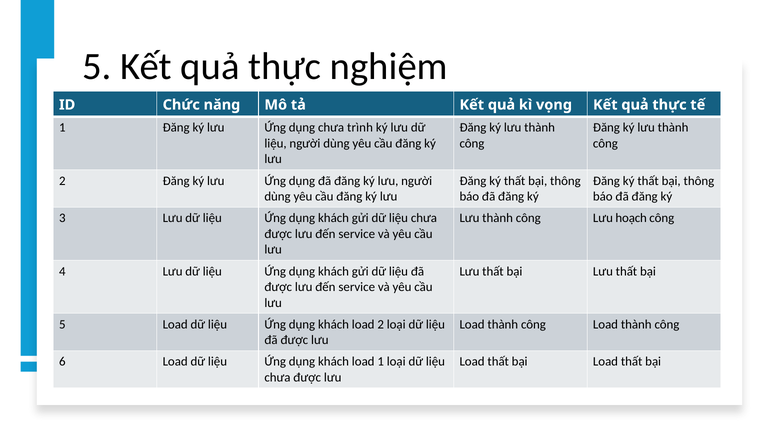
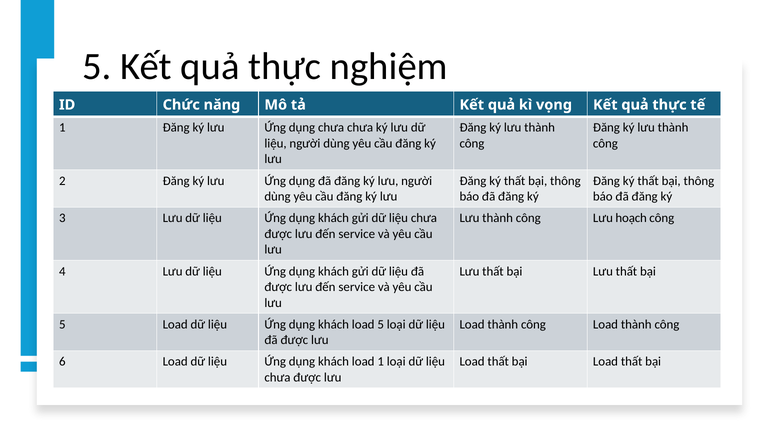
chưa trình: trình -> chưa (360, 128)
load 2: 2 -> 5 (381, 325)
